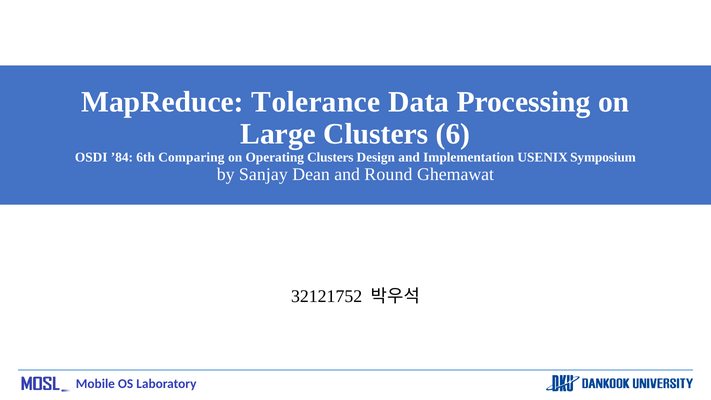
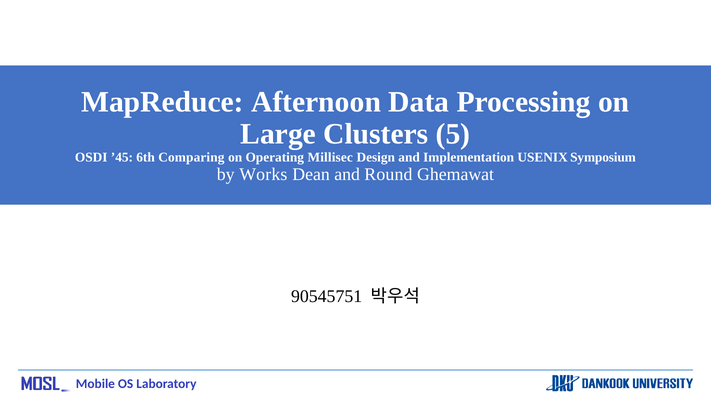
Tolerance: Tolerance -> Afternoon (316, 102)
6: 6 -> 5 (453, 134)
’84: ’84 -> ’45 (122, 157)
Operating Clusters: Clusters -> Millisec (330, 157)
Sanjay: Sanjay -> Works (263, 174)
32121752: 32121752 -> 90545751 (327, 297)
